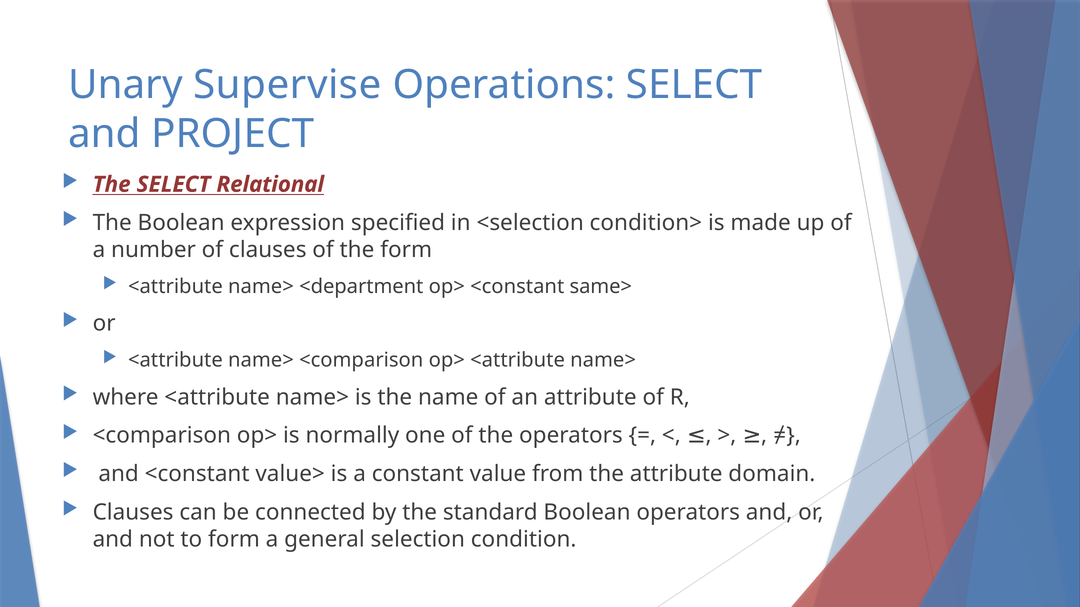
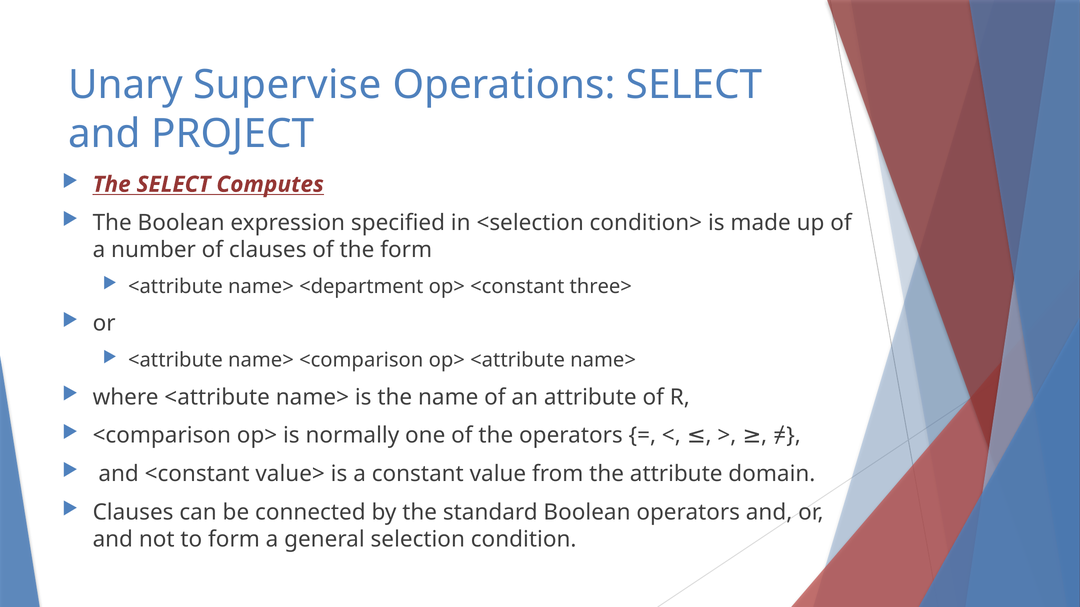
Relational: Relational -> Computes (270, 185)
same>: same> -> three> (601, 287)
